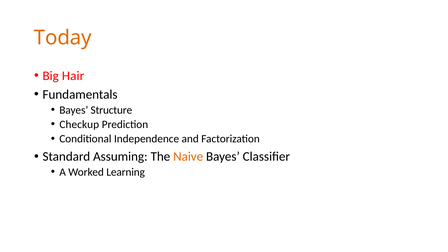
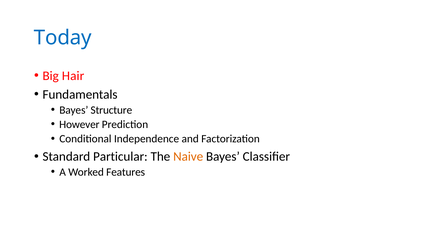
Today colour: orange -> blue (63, 38)
Checkup: Checkup -> However (79, 124)
Assuming: Assuming -> Particular (120, 157)
Learning: Learning -> Features (126, 172)
